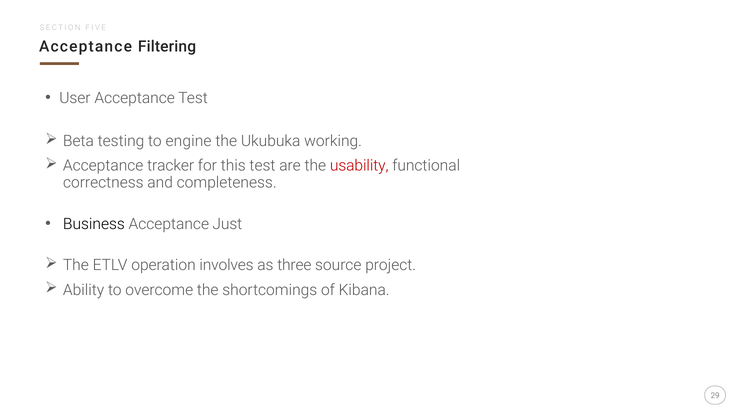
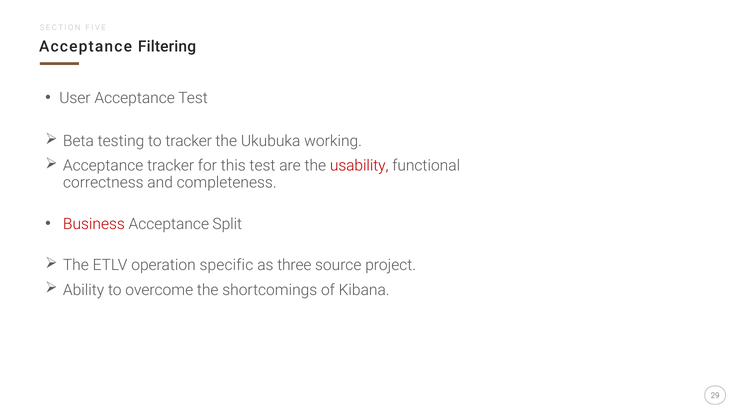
to engine: engine -> tracker (189, 141)
Business colour: black -> red (94, 224)
Just: Just -> Split (227, 224)
involves: involves -> specific (226, 265)
